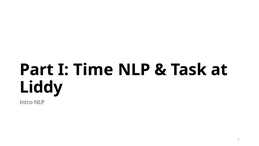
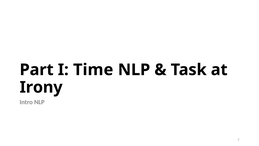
Liddy: Liddy -> Irony (41, 87)
